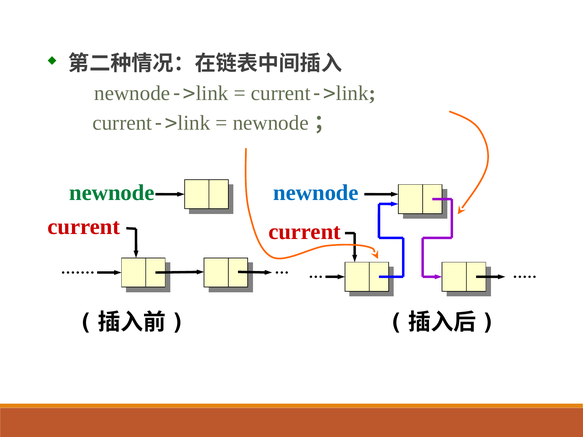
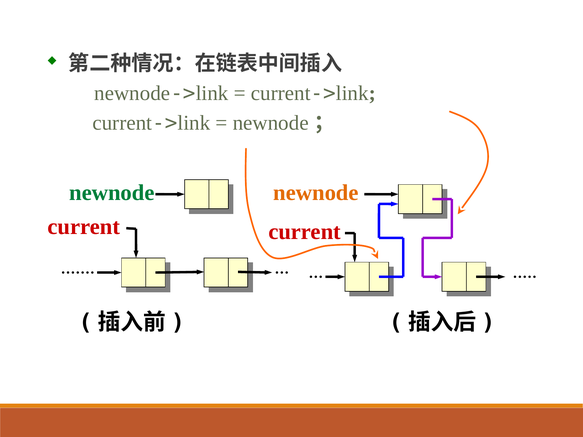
newnode colour: blue -> orange (316, 193)
